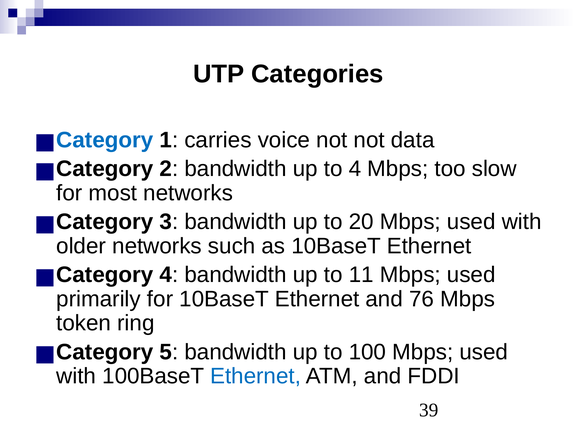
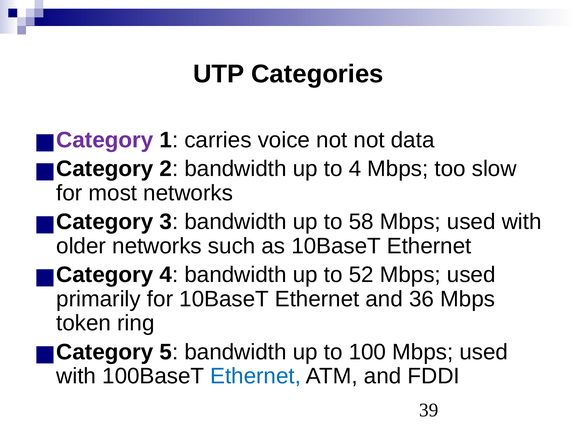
Category colour: blue -> purple (105, 140)
20: 20 -> 58 (361, 222)
11: 11 -> 52 (361, 275)
76: 76 -> 36 (422, 299)
